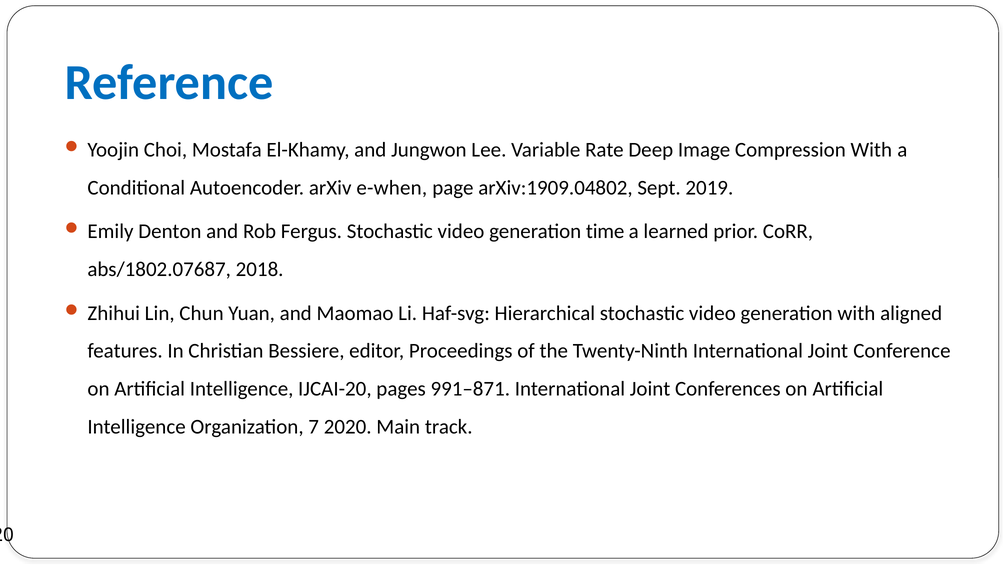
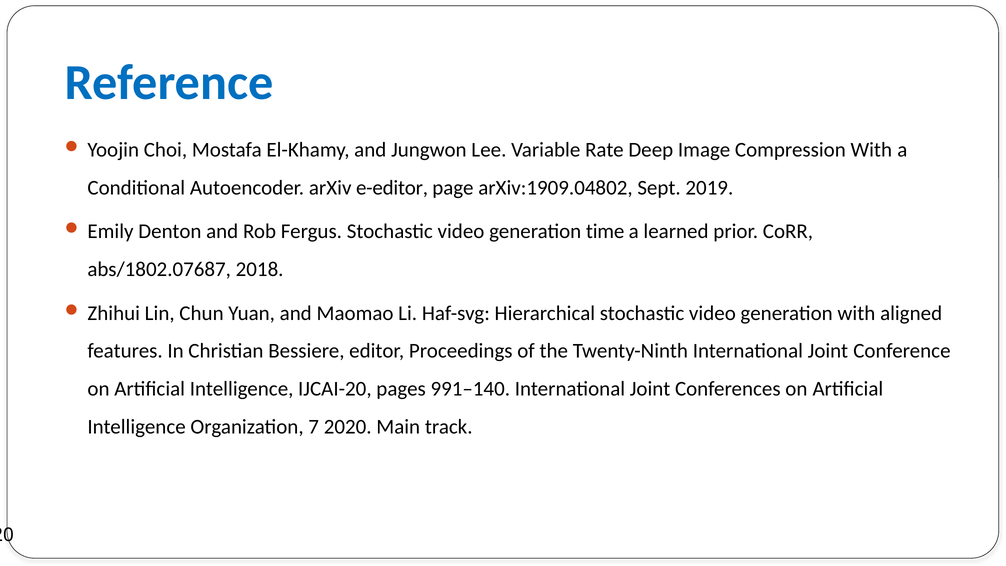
e-when: e-when -> e-editor (392, 188)
991–871: 991–871 -> 991–140 (470, 389)
